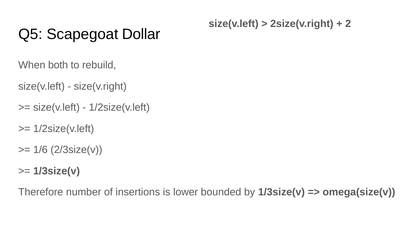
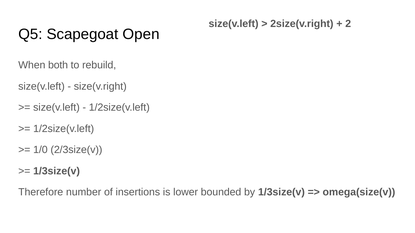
Dollar: Dollar -> Open (141, 34)
1/6: 1/6 -> 1/0 (40, 150)
